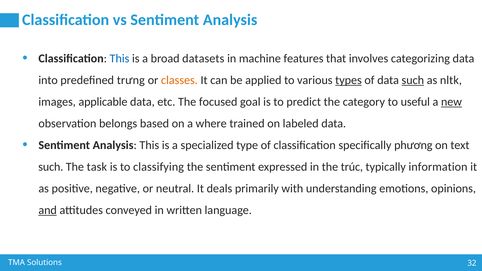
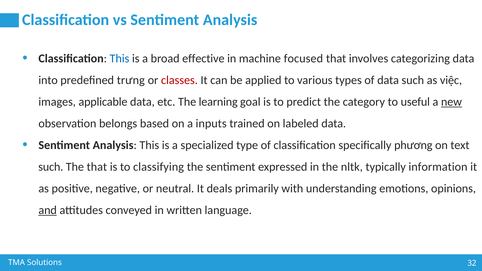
datasets: datasets -> effective (203, 58)
features: features -> focused (303, 58)
classes colour: orange -> red (179, 80)
types underline: present -> none (348, 80)
such underline: present -> none (413, 80)
nltk: nltk -> việc (451, 80)
focused: focused -> learning (218, 102)
where: where -> inputs (211, 123)
The task: task -> that (97, 167)
trúc: trúc -> nltk (352, 167)
